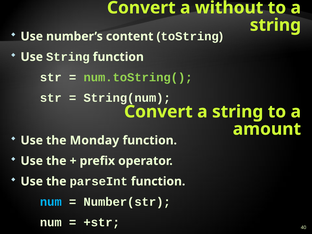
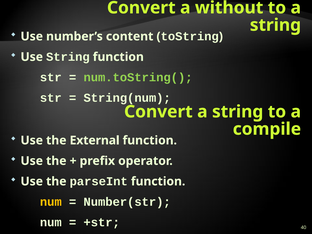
amount: amount -> compile (267, 129)
Monday: Monday -> External (95, 140)
num colour: light blue -> yellow (51, 202)
